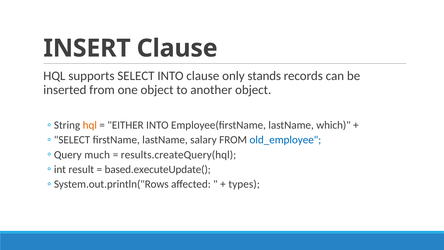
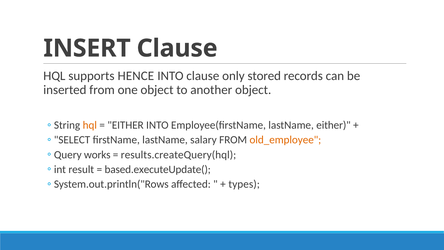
SELECT: SELECT -> HENCE (136, 76)
stands: stands -> stored (264, 76)
lastName which: which -> either (333, 125)
old_employee colour: blue -> orange (285, 140)
much: much -> works (97, 155)
